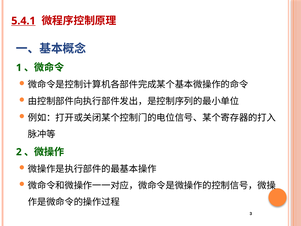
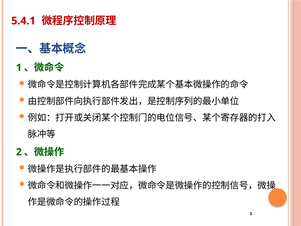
5.4.1 underline: present -> none (23, 21)
